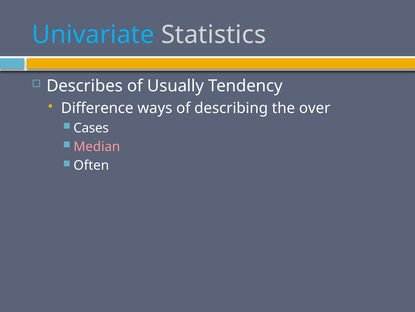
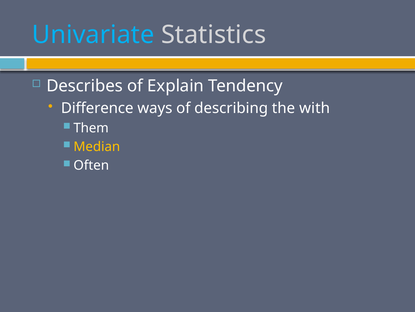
Usually: Usually -> Explain (176, 86)
over: over -> with (315, 108)
Cases: Cases -> Them (91, 128)
Median colour: pink -> yellow (97, 146)
